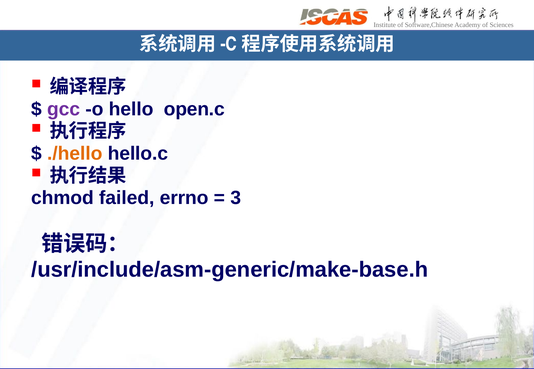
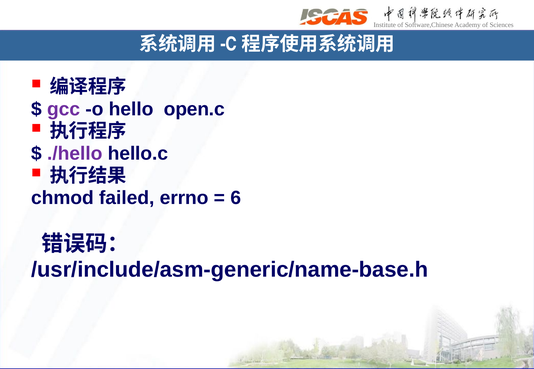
./hello colour: orange -> purple (75, 154)
3: 3 -> 6 (236, 198)
/usr/include/asm-generic/make-base.h: /usr/include/asm-generic/make-base.h -> /usr/include/asm-generic/name-base.h (230, 270)
